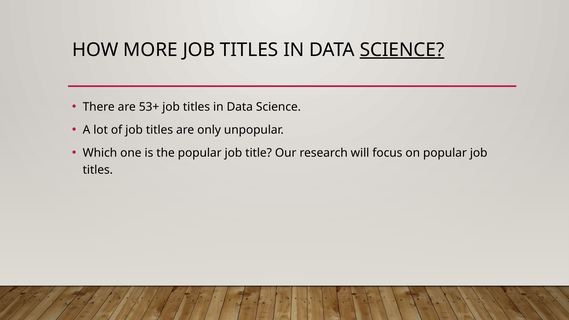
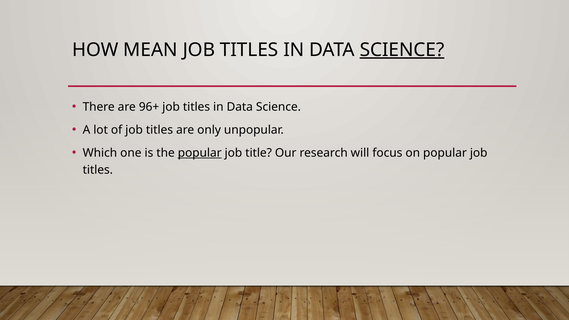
MORE: MORE -> MEAN (151, 50)
53+: 53+ -> 96+ (149, 107)
popular underline: none -> present (200, 153)
